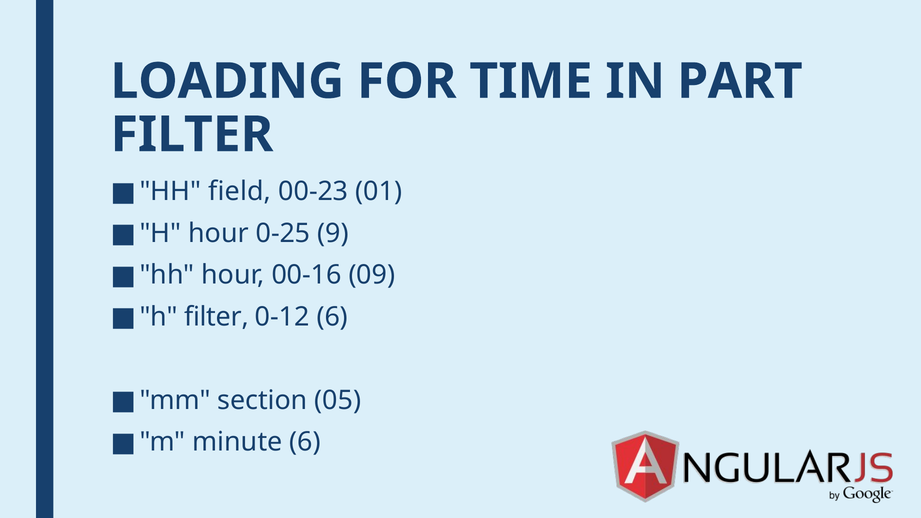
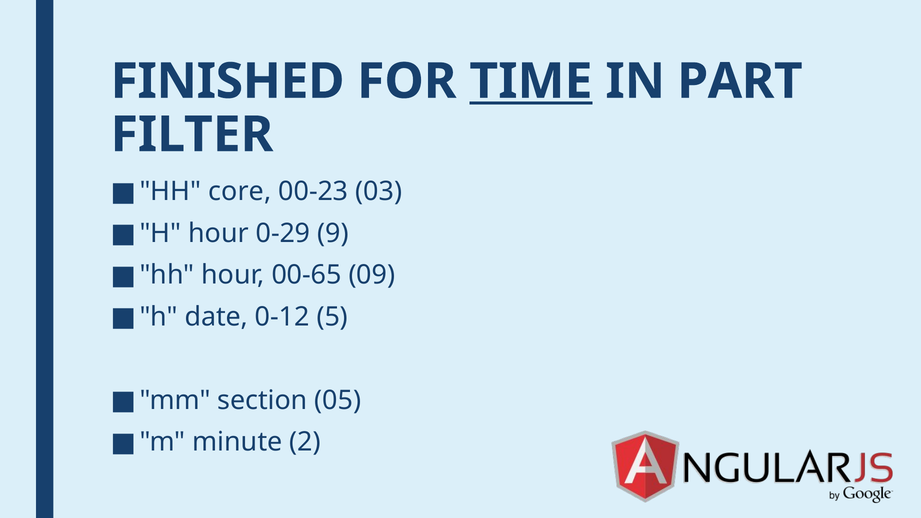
LOADING: LOADING -> FINISHED (228, 81)
TIME underline: none -> present (531, 81)
field: field -> core (240, 191)
01: 01 -> 03 (379, 191)
0-25: 0-25 -> 0-29 (283, 233)
00-16: 00-16 -> 00-65 (307, 275)
h filter: filter -> date (216, 317)
0-12 6: 6 -> 5 (332, 317)
minute 6: 6 -> 2 (305, 442)
